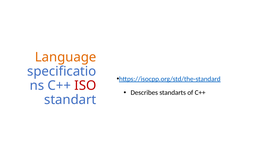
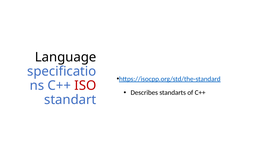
Language colour: orange -> black (66, 57)
